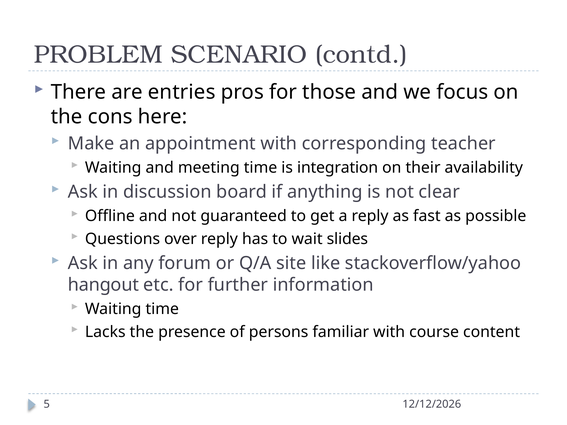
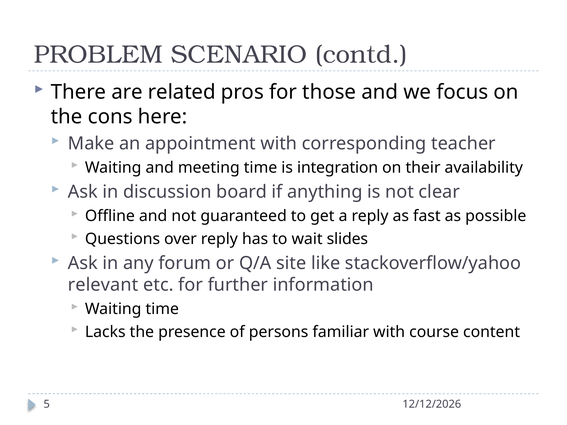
entries: entries -> related (182, 92)
hangout: hangout -> relevant (103, 285)
